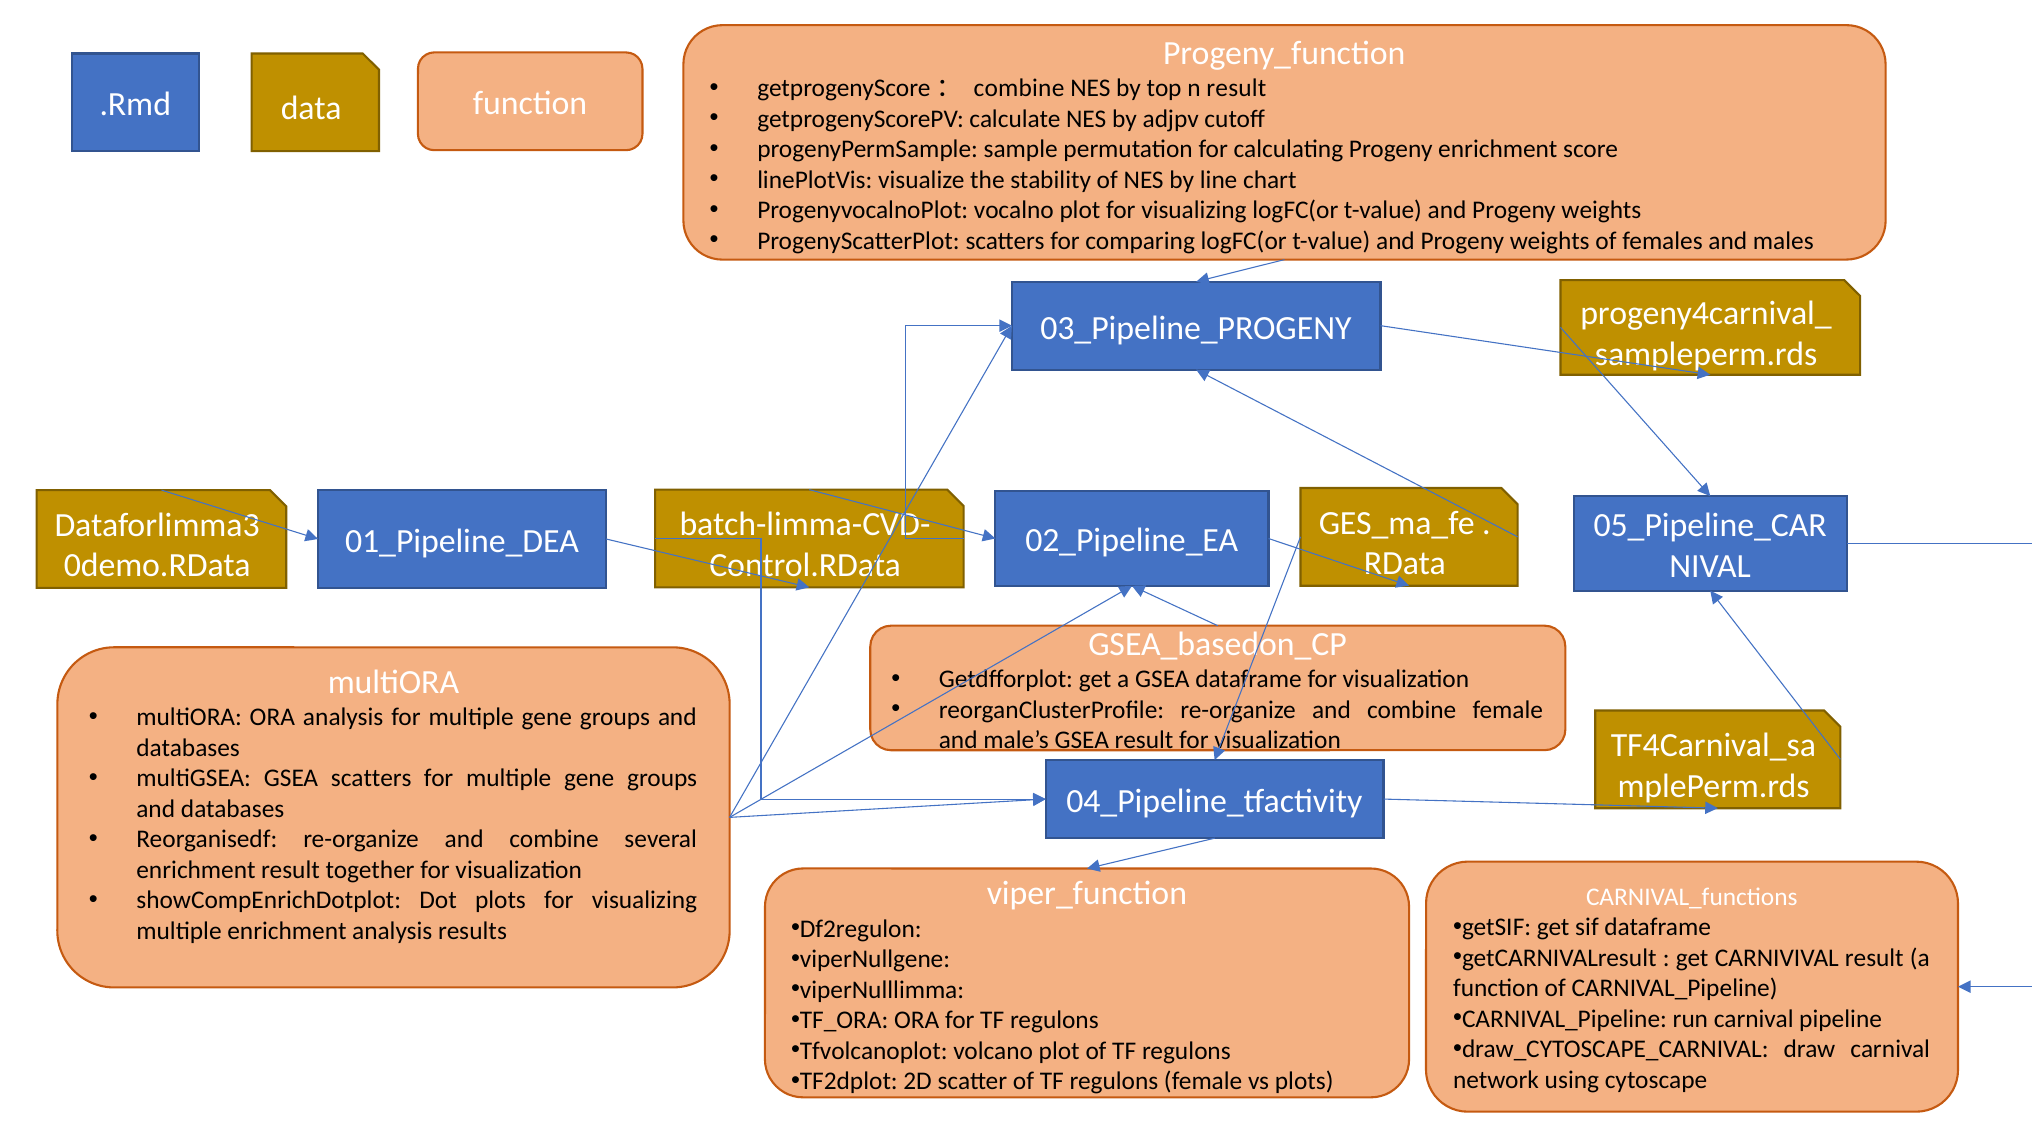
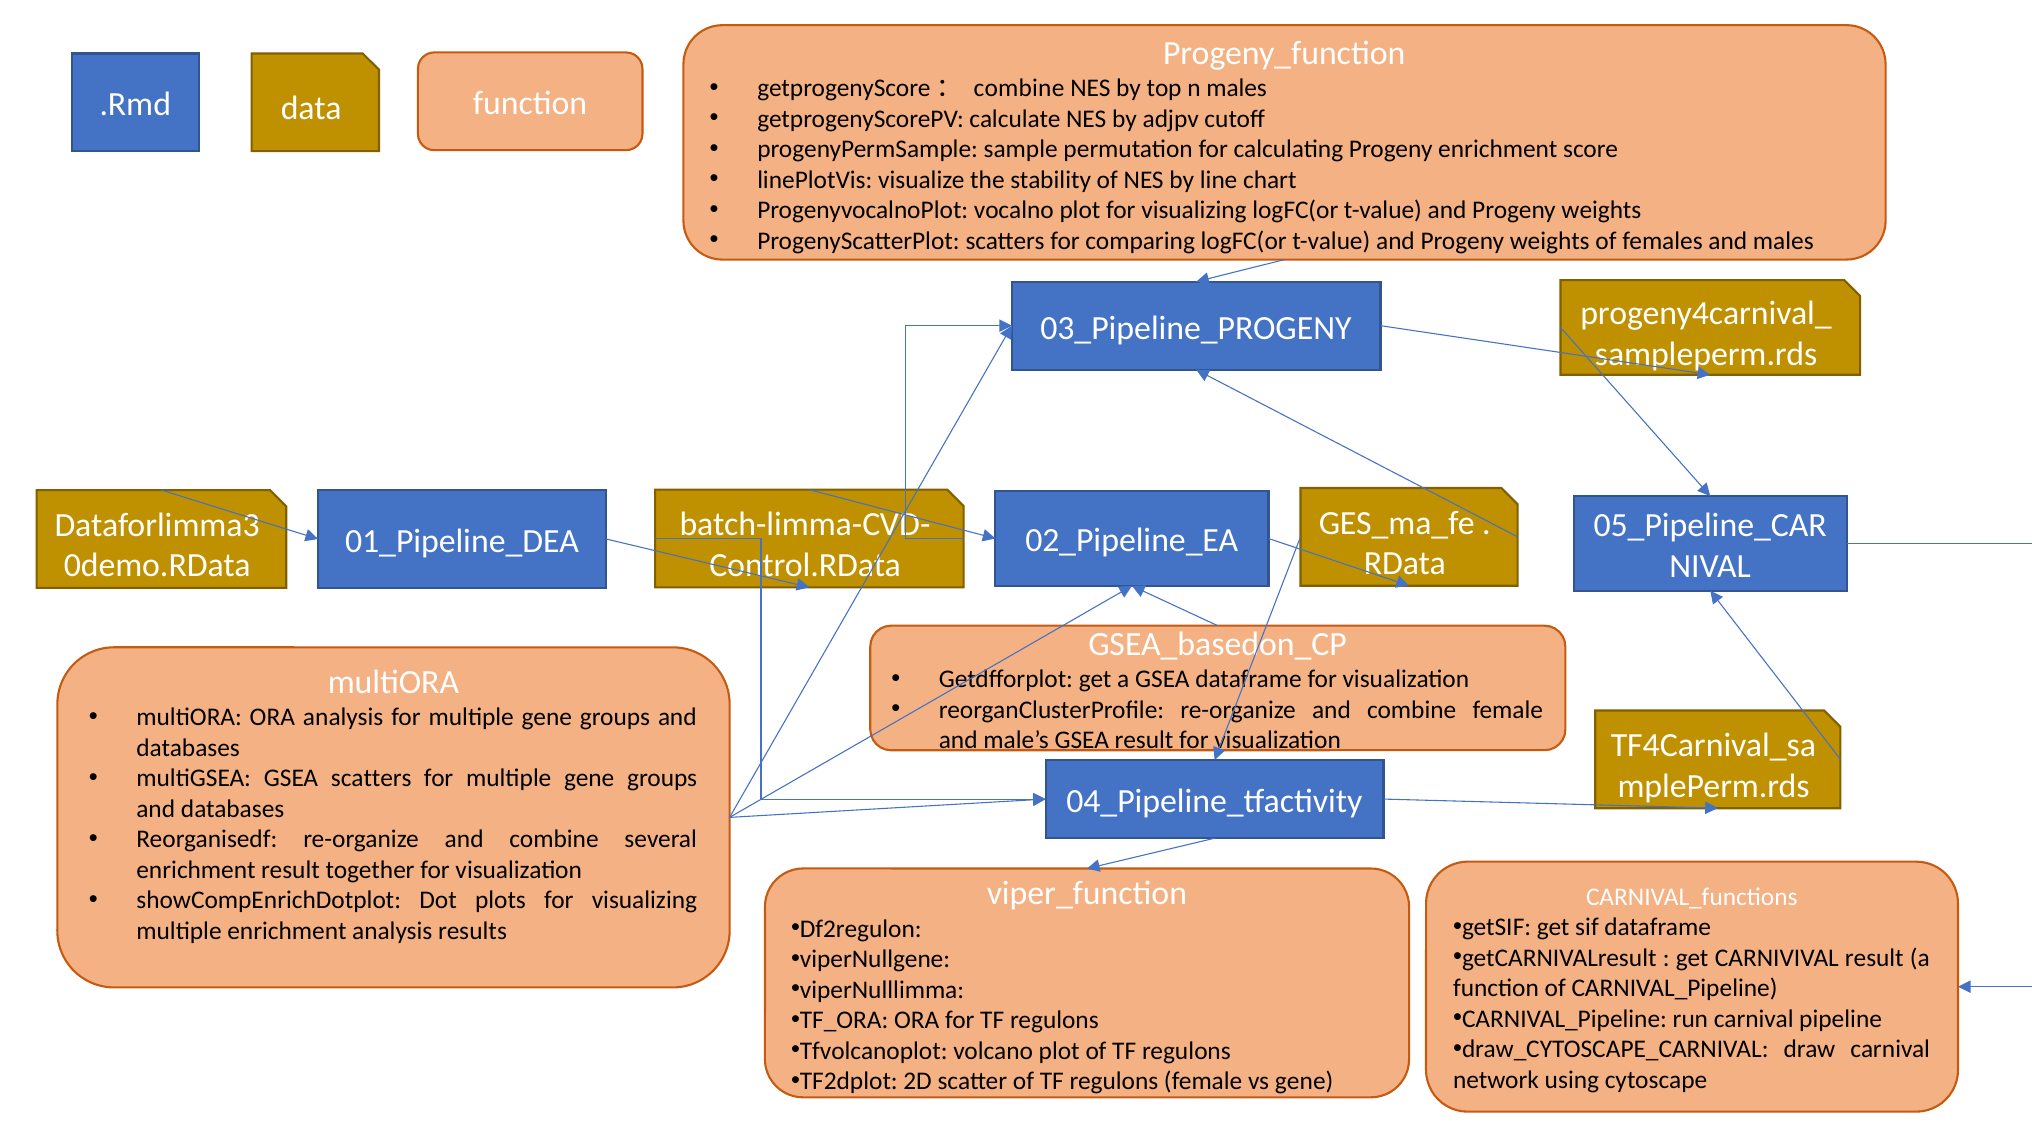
n result: result -> males (1237, 88)
vs plots: plots -> gene (1304, 1081)
